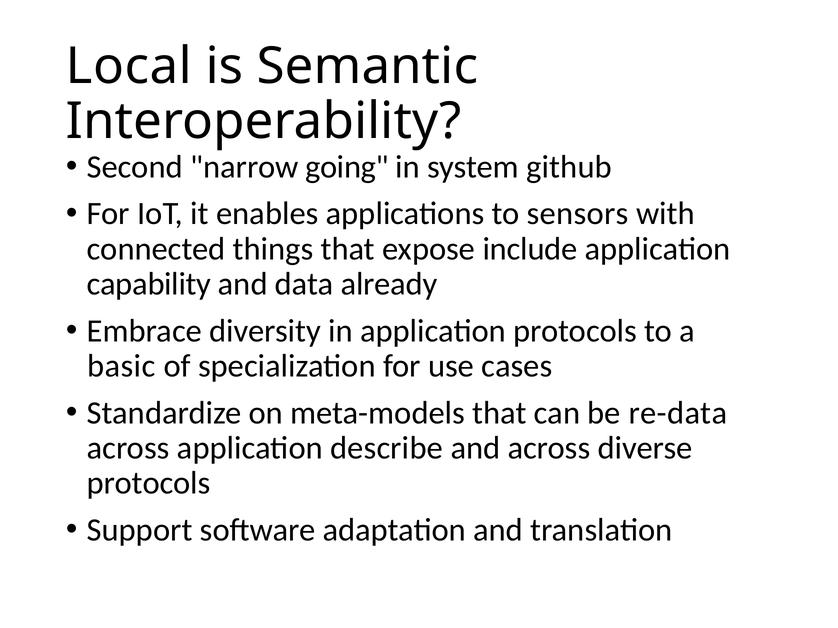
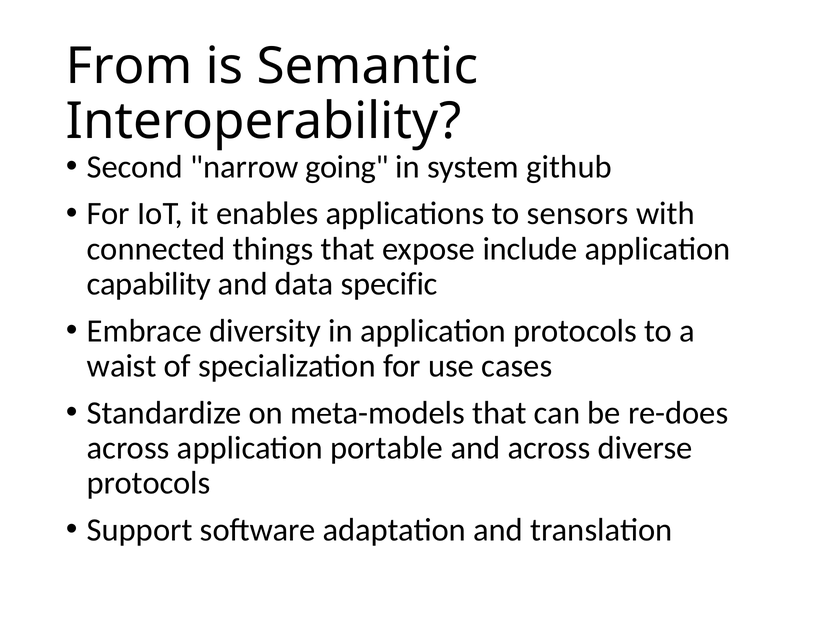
Local: Local -> From (129, 66)
already: already -> specific (389, 284)
basic: basic -> waist (122, 366)
re-data: re-data -> re-does (678, 413)
describe: describe -> portable (387, 448)
